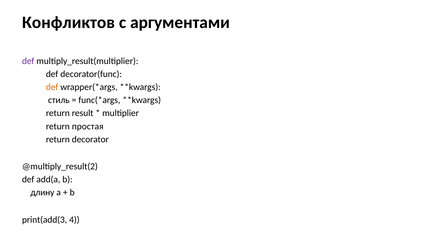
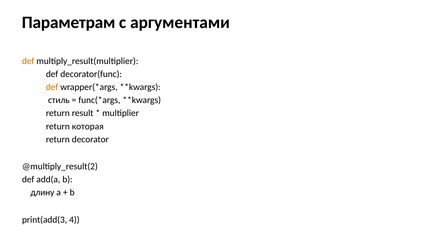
Конфликтов: Конфликтов -> Параметрам (69, 22)
def colour: purple -> orange (28, 61)
простая: простая -> которая (88, 126)
